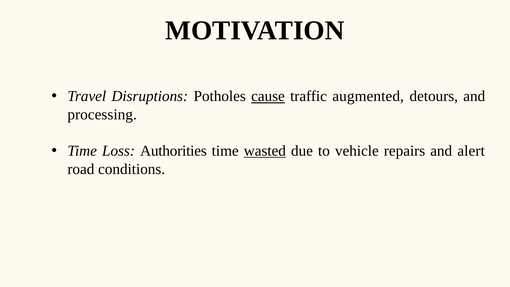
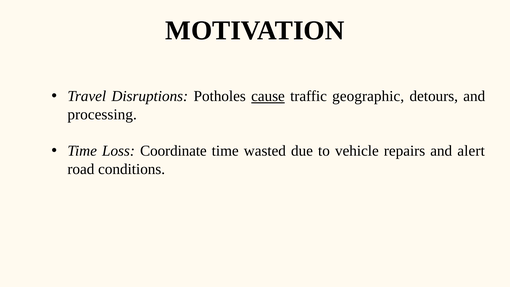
augmented: augmented -> geographic (368, 96)
Authorities: Authorities -> Coordinate (173, 151)
wasted underline: present -> none (265, 151)
